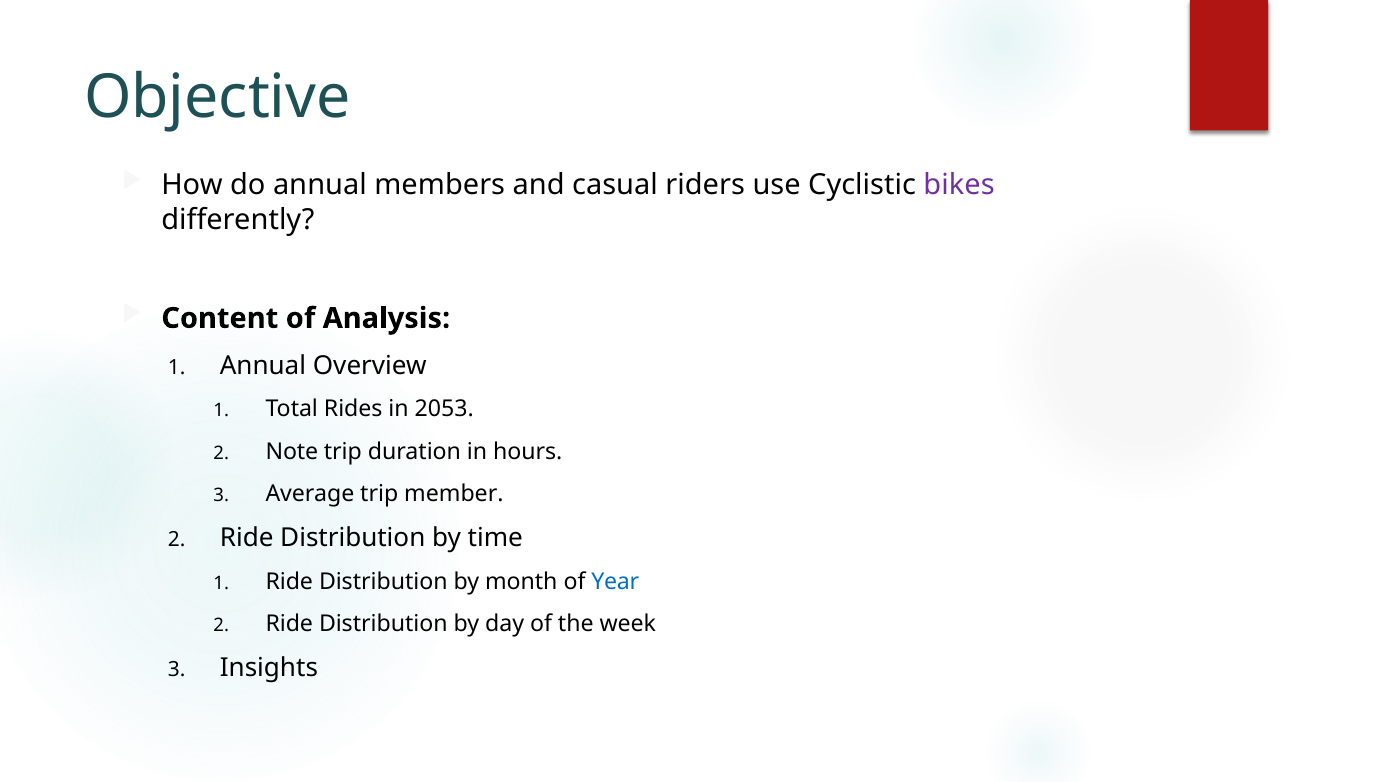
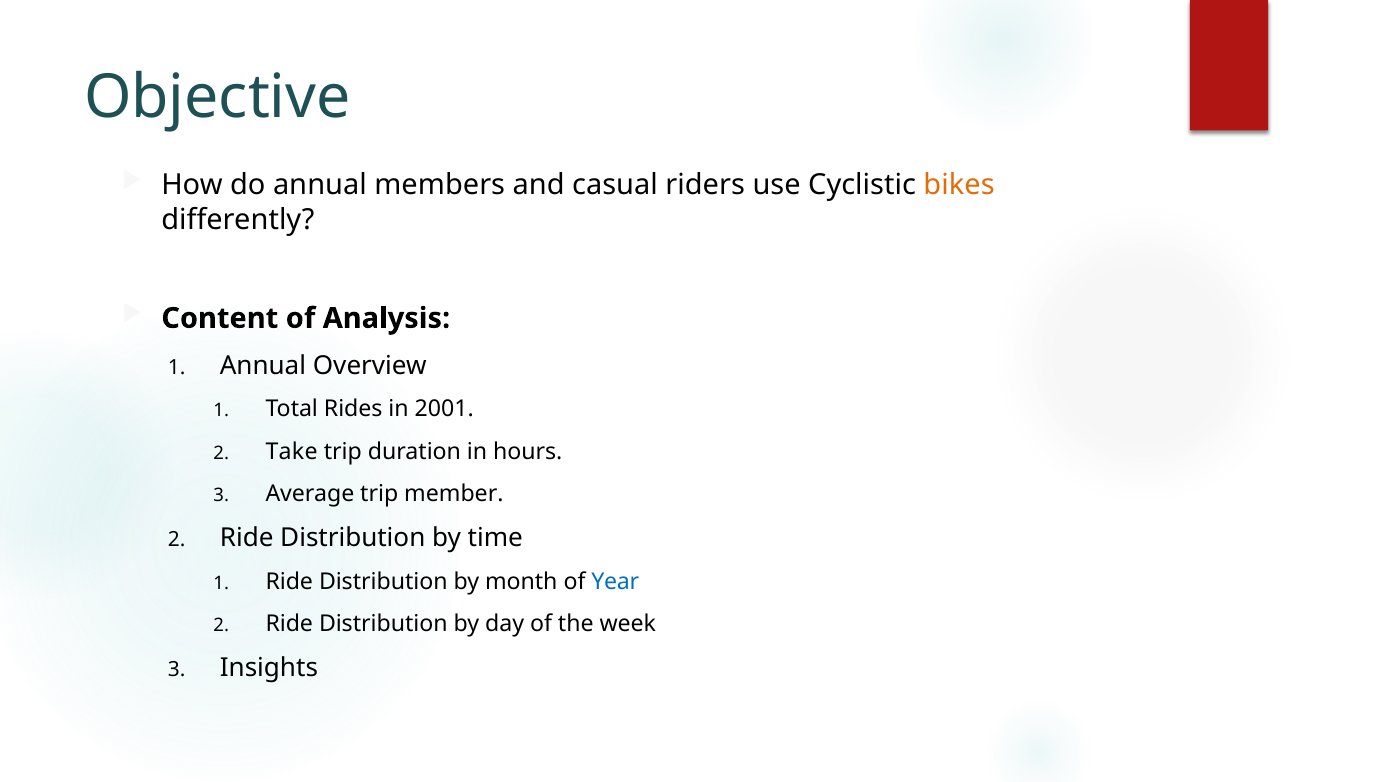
bikes colour: purple -> orange (959, 185)
2053: 2053 -> 2001 (444, 409)
Note: Note -> Take (292, 452)
